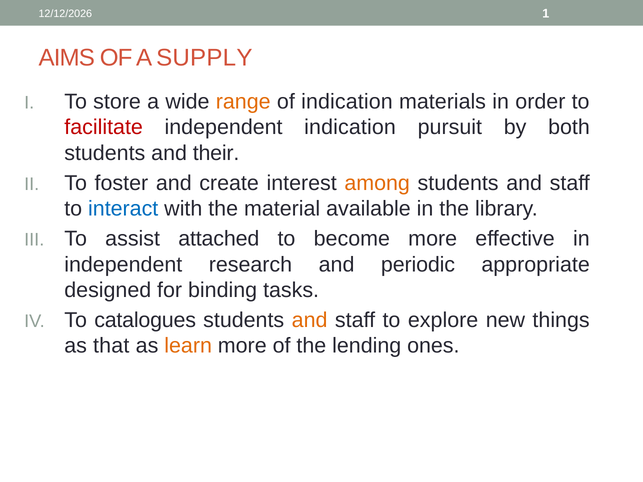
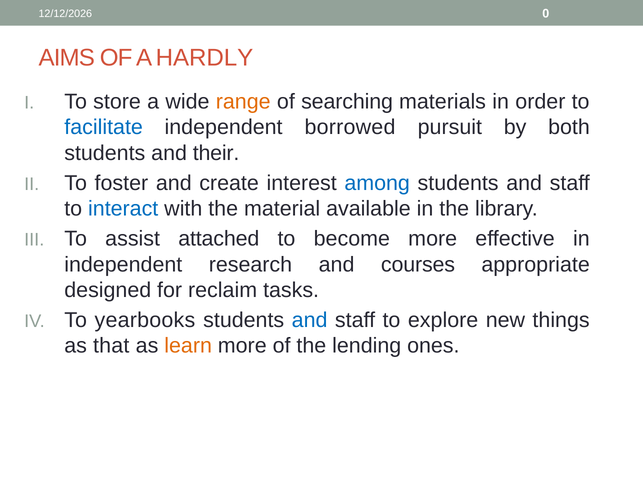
1: 1 -> 0 (546, 14)
SUPPLY: SUPPLY -> HARDLY (204, 58)
of indication: indication -> searching (347, 102)
facilitate colour: red -> blue (104, 127)
independent indication: indication -> borrowed (350, 127)
among colour: orange -> blue (377, 183)
periodic: periodic -> courses (418, 265)
binding: binding -> reclaim (223, 290)
catalogues: catalogues -> yearbooks (145, 320)
and colour: orange -> blue (310, 320)
